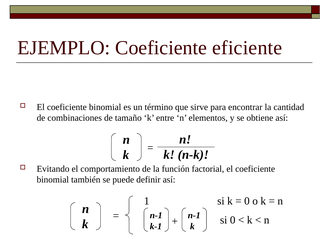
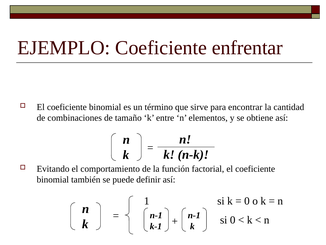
eficiente: eficiente -> enfrentar (247, 48)
